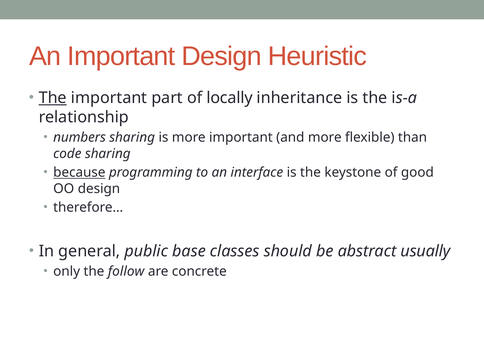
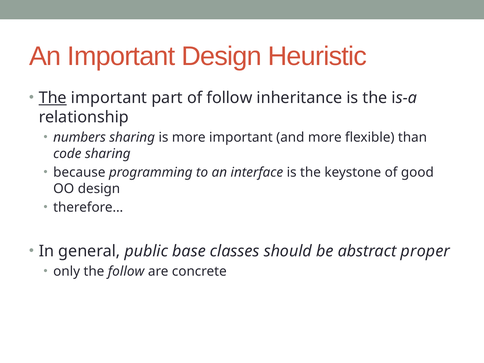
of locally: locally -> follow (229, 98)
because underline: present -> none (79, 173)
usually: usually -> proper (425, 251)
